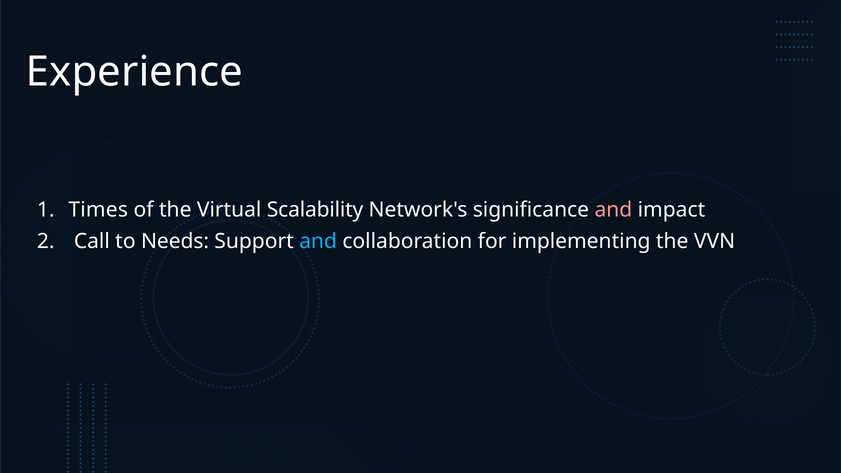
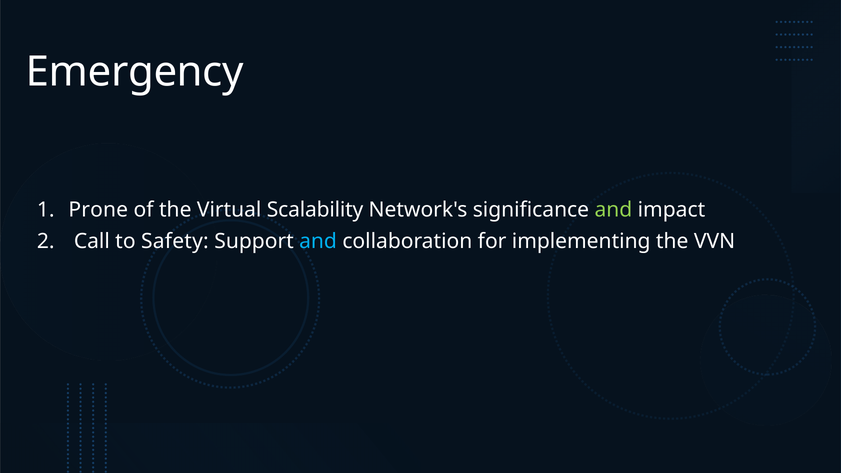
Experience: Experience -> Emergency (135, 72)
Times: Times -> Prone (98, 210)
and colour: pink -> light green (613, 210)
Needs: Needs -> Safety (175, 241)
